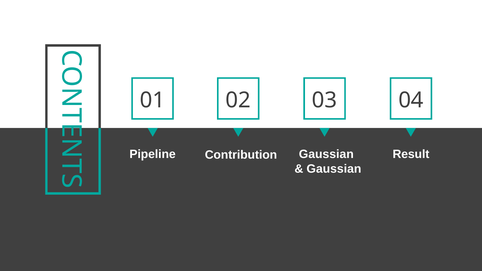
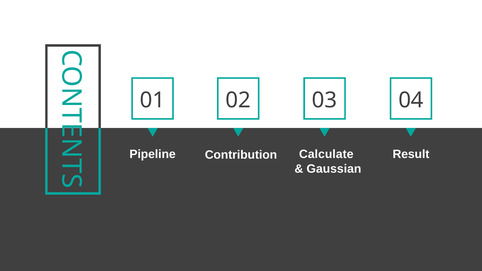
Gaussian: Gaussian -> Calculate (326, 154)
